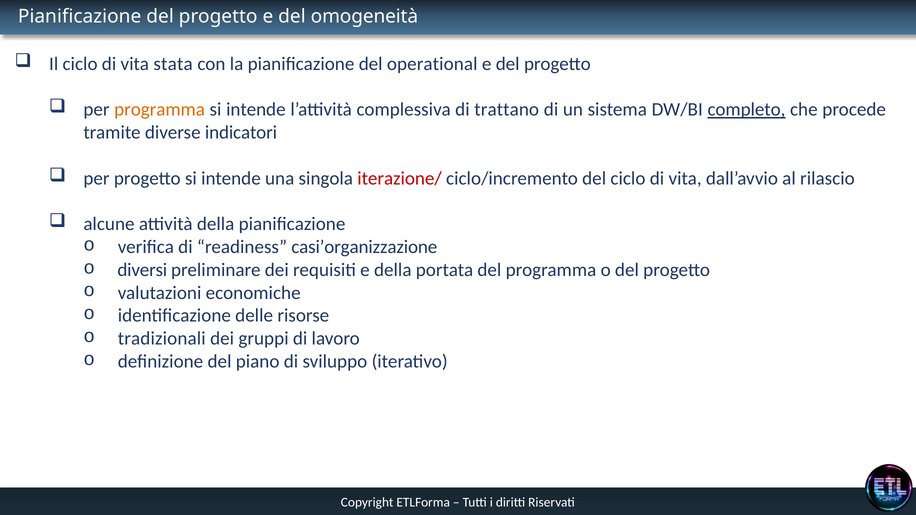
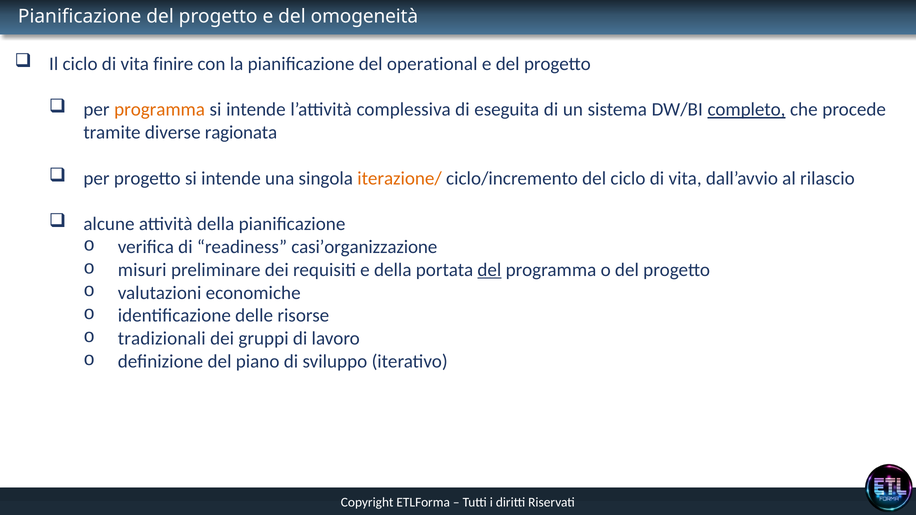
stata: stata -> finire (173, 64)
trattano: trattano -> eseguita (507, 110)
indicatori: indicatori -> ragionata (241, 133)
iterazione/ colour: red -> orange (400, 178)
diversi: diversi -> misuri (142, 270)
del underline: none -> present (489, 270)
